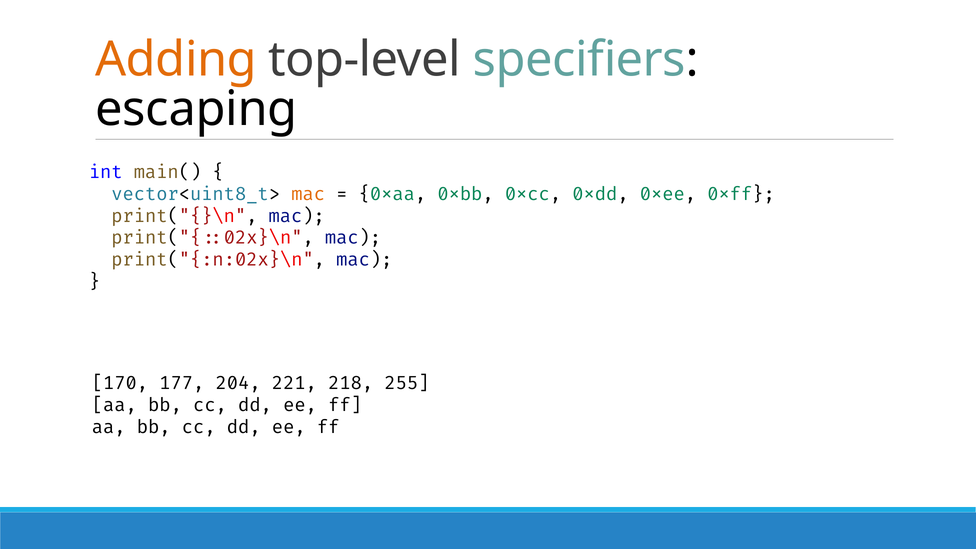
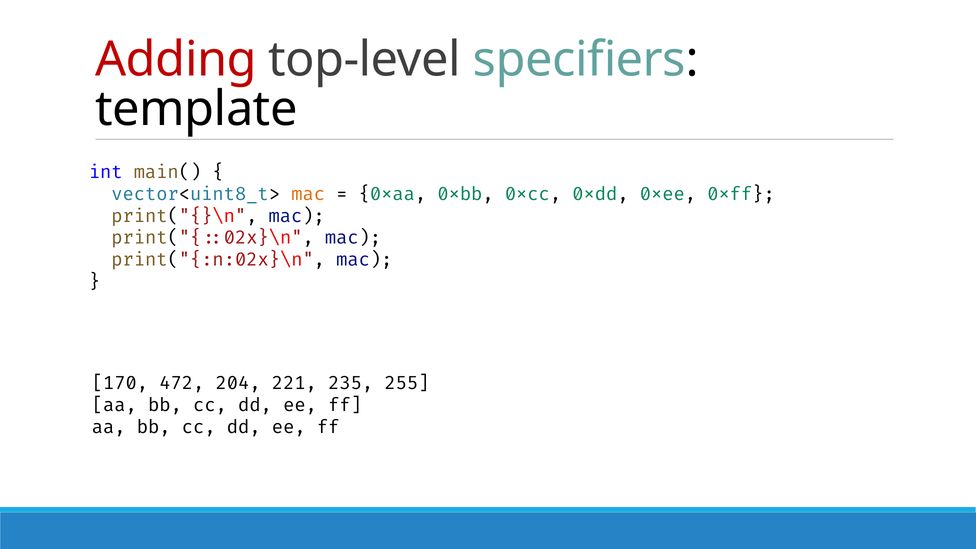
Adding colour: orange -> red (176, 60)
escaping: escaping -> template (196, 109)
177: 177 -> 472 (182, 383)
218: 218 -> 235 (351, 383)
